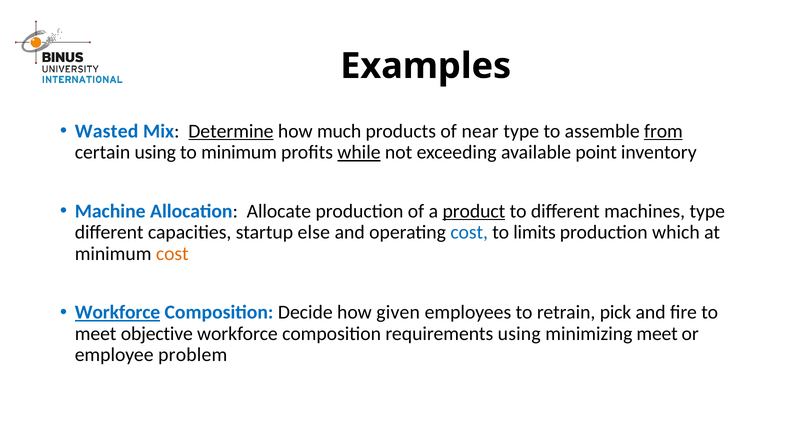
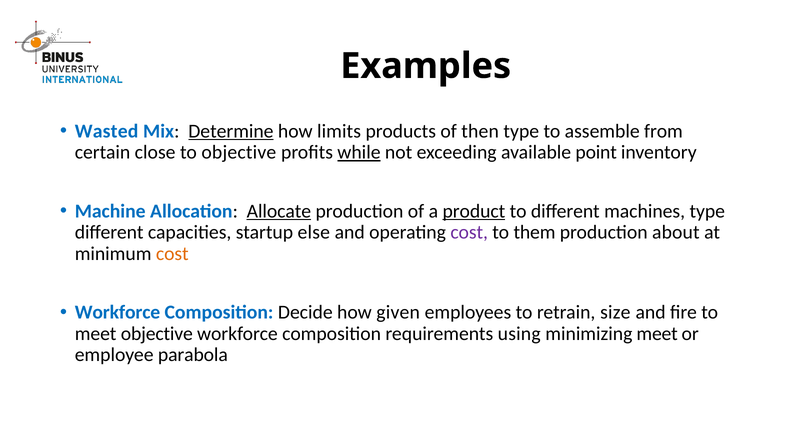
much: much -> limits (339, 131)
near: near -> then (480, 131)
from underline: present -> none (663, 131)
certain using: using -> close (155, 153)
to minimum: minimum -> objective (239, 153)
Allocate underline: none -> present (279, 211)
cost colour: blue -> purple (469, 233)
limits: limits -> them (534, 233)
which: which -> about (676, 233)
Workforce underline: present -> none (118, 313)
pick: pick -> size (615, 313)
problem: problem -> parabola (193, 355)
